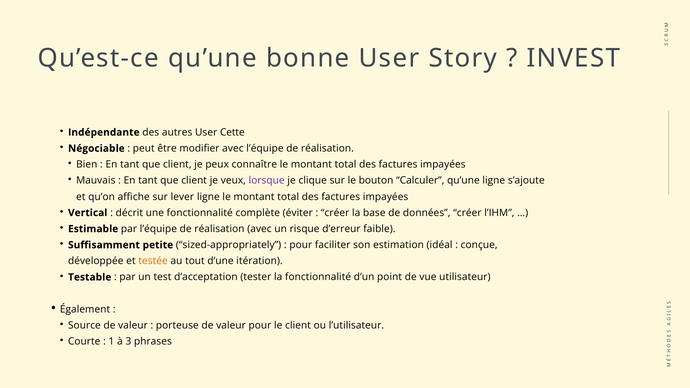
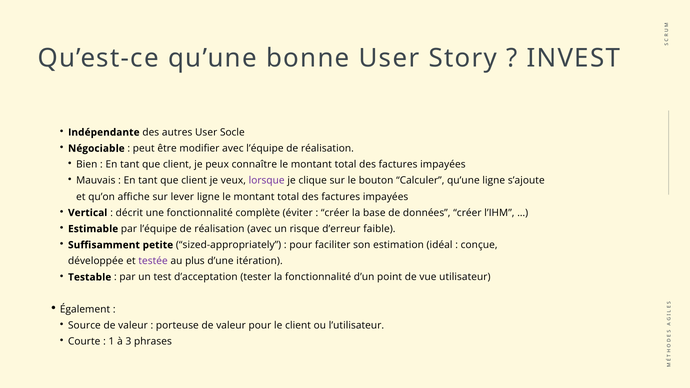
Cette: Cette -> Socle (232, 132)
testée colour: orange -> purple (153, 261)
tout: tout -> plus (195, 261)
